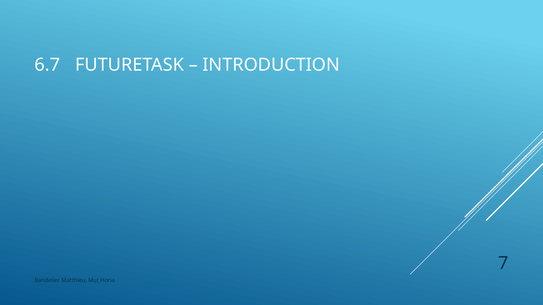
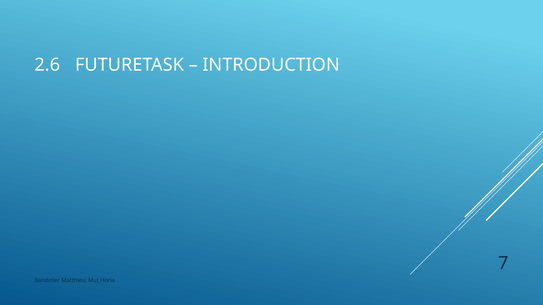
6.7: 6.7 -> 2.6 (47, 65)
